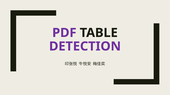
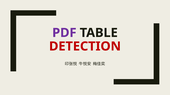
DETECTION colour: purple -> red (85, 47)
